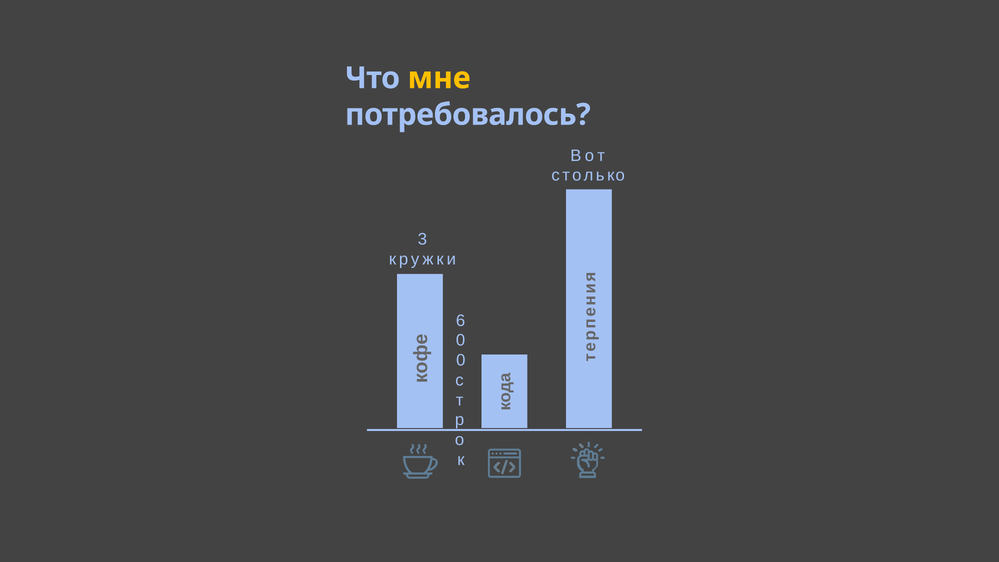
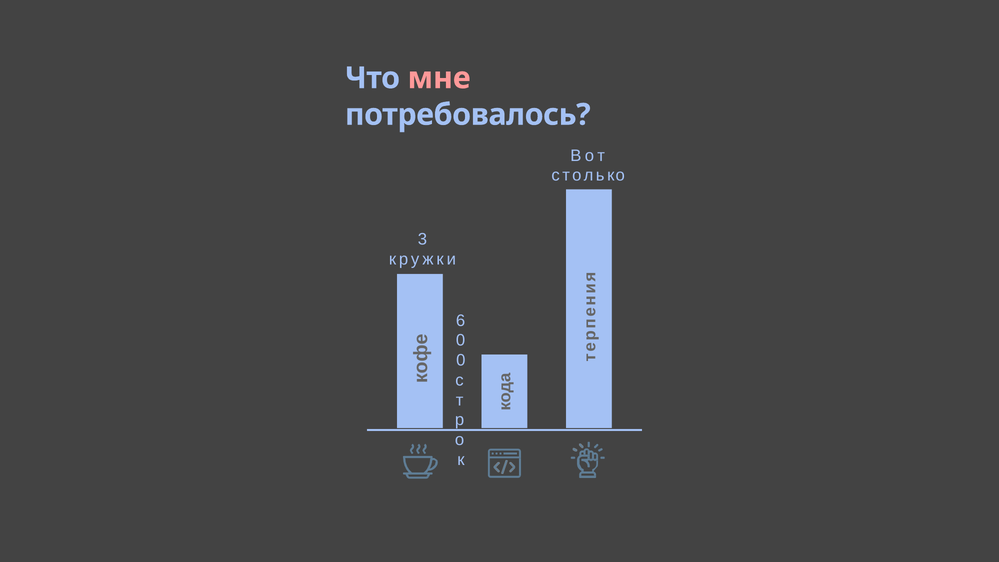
мне colour: yellow -> pink (439, 78)
